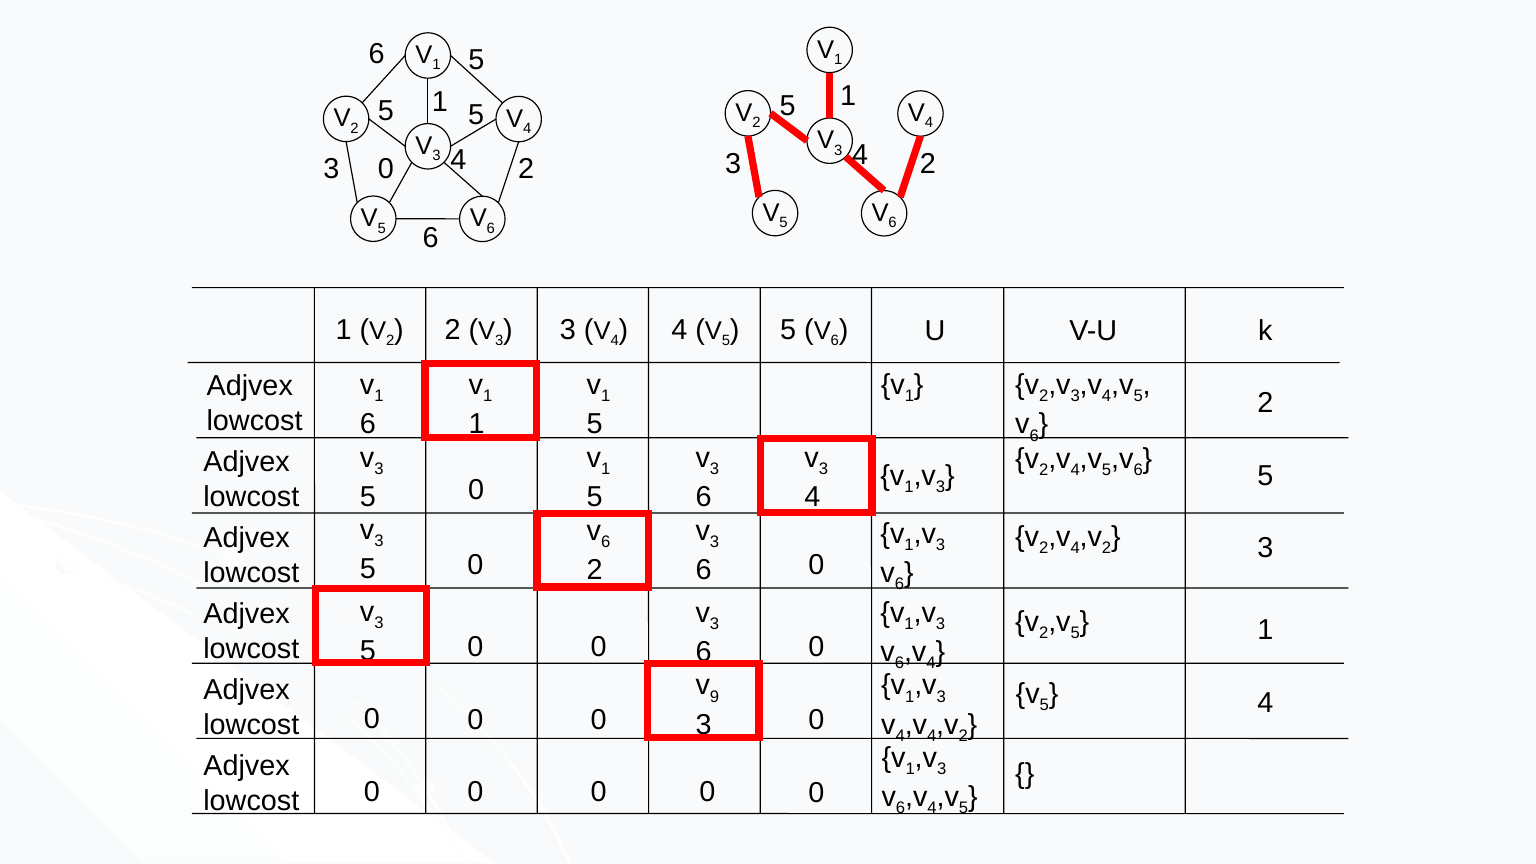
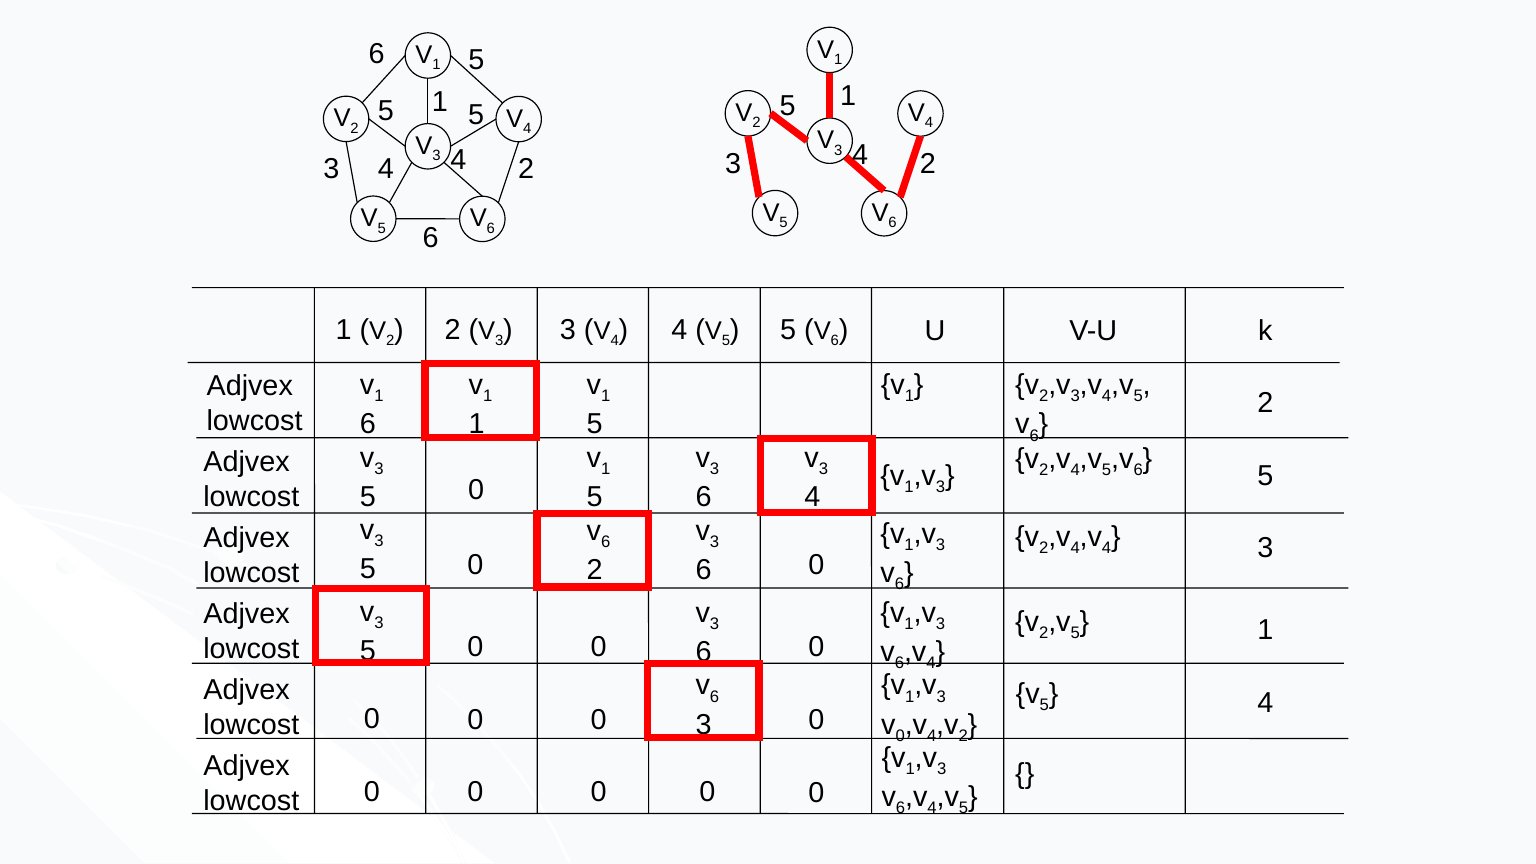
0: 0 -> 4 (386, 169)
2: 2 -> 4 (1107, 548)
9: 9 -> 6 (715, 697)
4: 4 -> 0 (900, 736)
